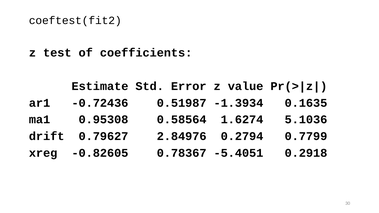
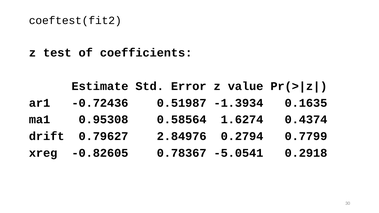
5.1036: 5.1036 -> 0.4374 (306, 120)
-5.4051: -5.4051 -> -5.0541 (238, 153)
